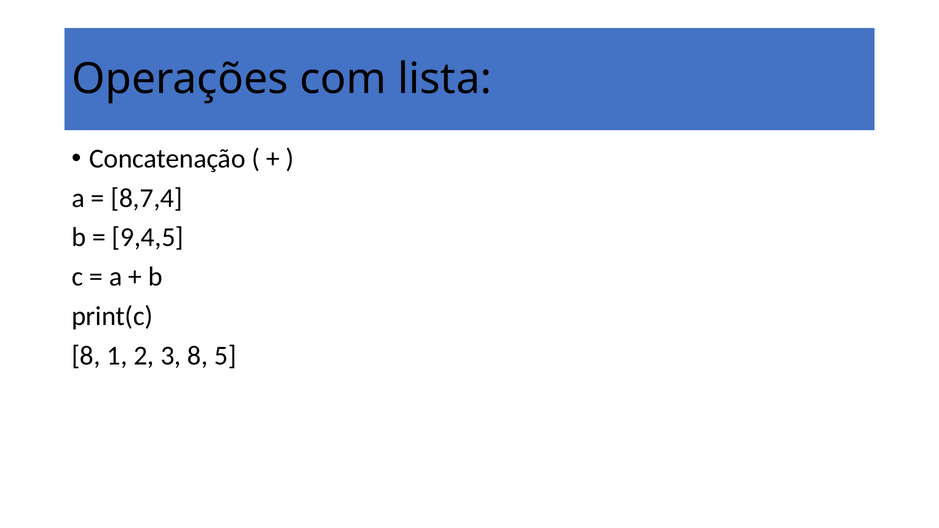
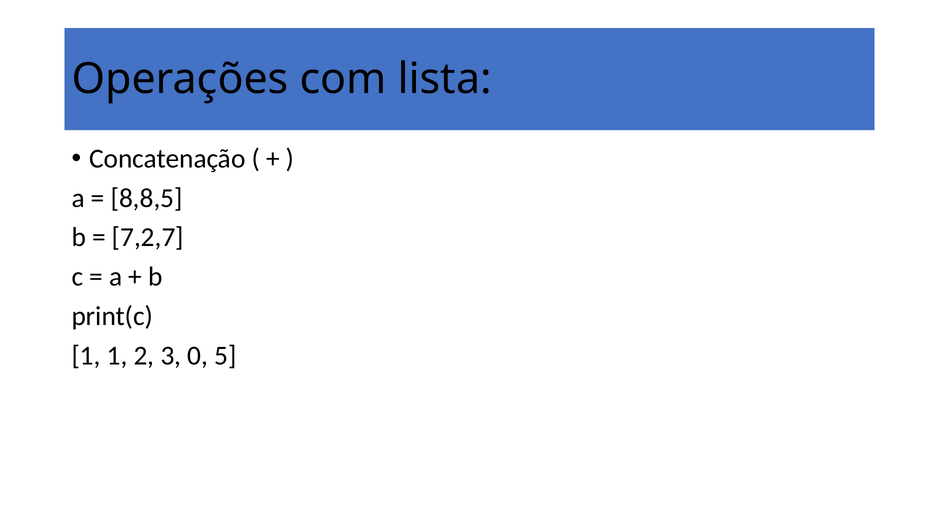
8,7,4: 8,7,4 -> 8,8,5 (147, 198)
9,4,5: 9,4,5 -> 7,2,7 (148, 238)
8: 8 -> 1 (86, 356)
3 8: 8 -> 0 (198, 356)
